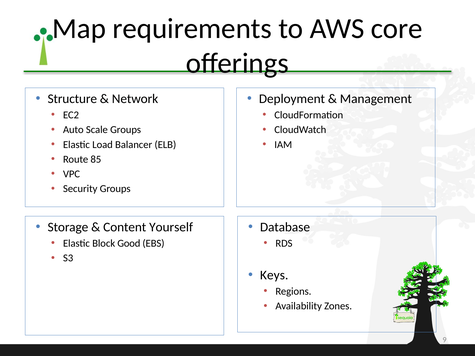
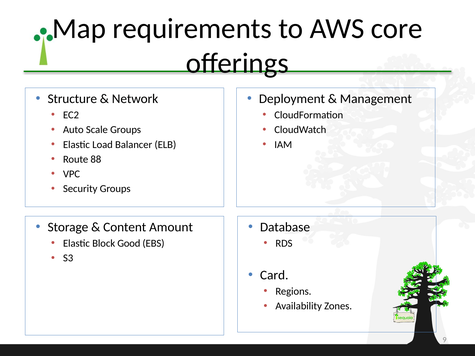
85: 85 -> 88 (96, 159)
Yourself: Yourself -> Amount (171, 227)
Keys: Keys -> Card (274, 275)
